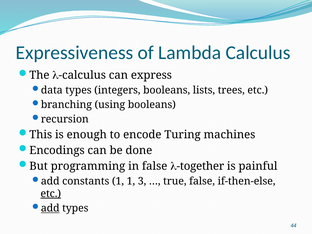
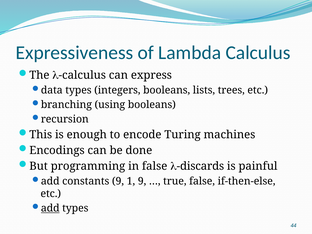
together: together -> discards (200, 166)
constants 1: 1 -> 9 (118, 181)
1 3: 3 -> 9 (142, 181)
etc underline: present -> none (51, 194)
